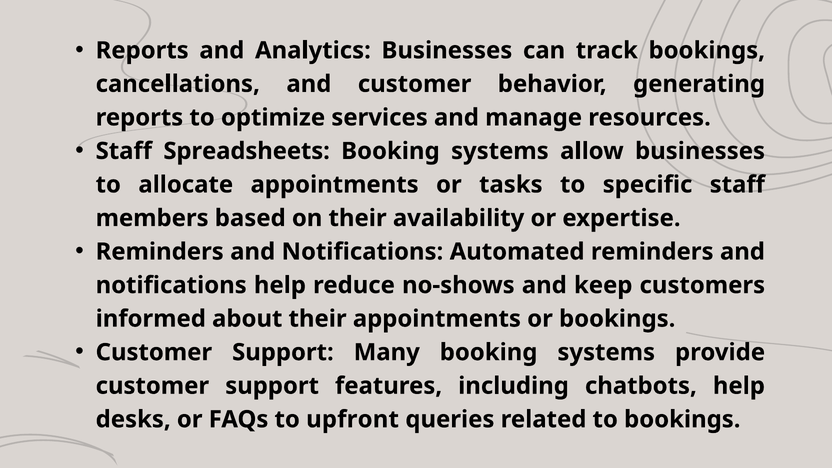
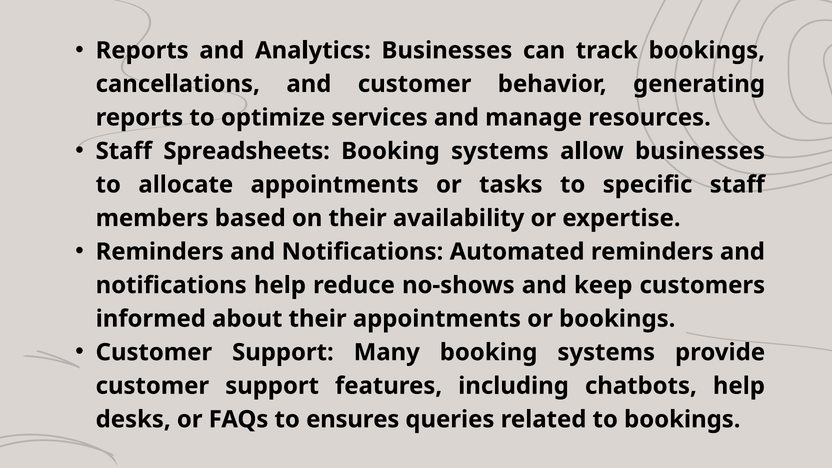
upfront: upfront -> ensures (353, 419)
